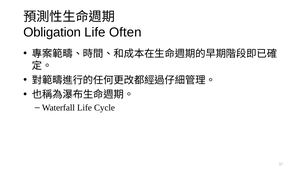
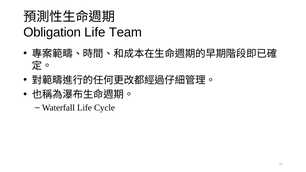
Often: Often -> Team (125, 32)
